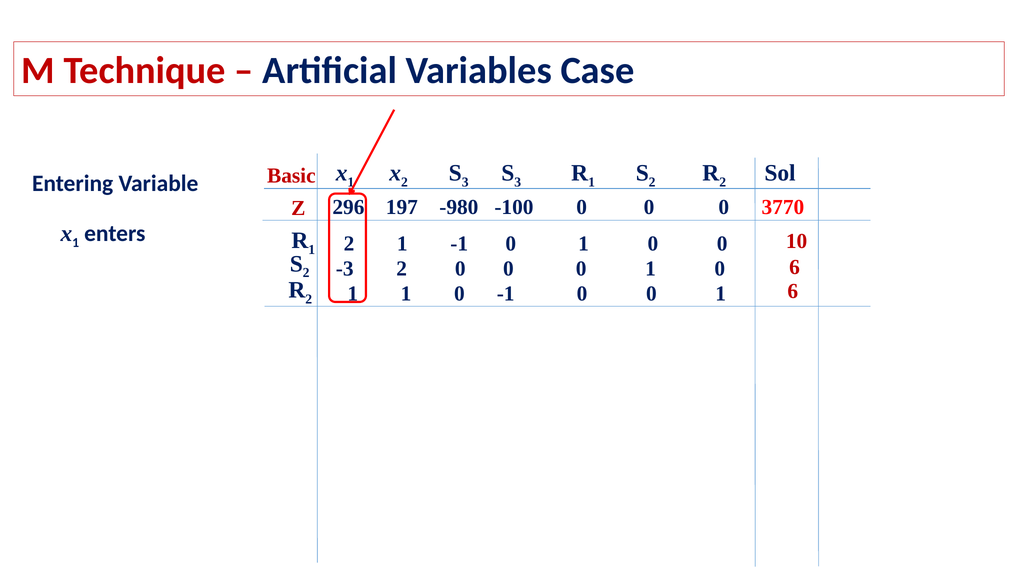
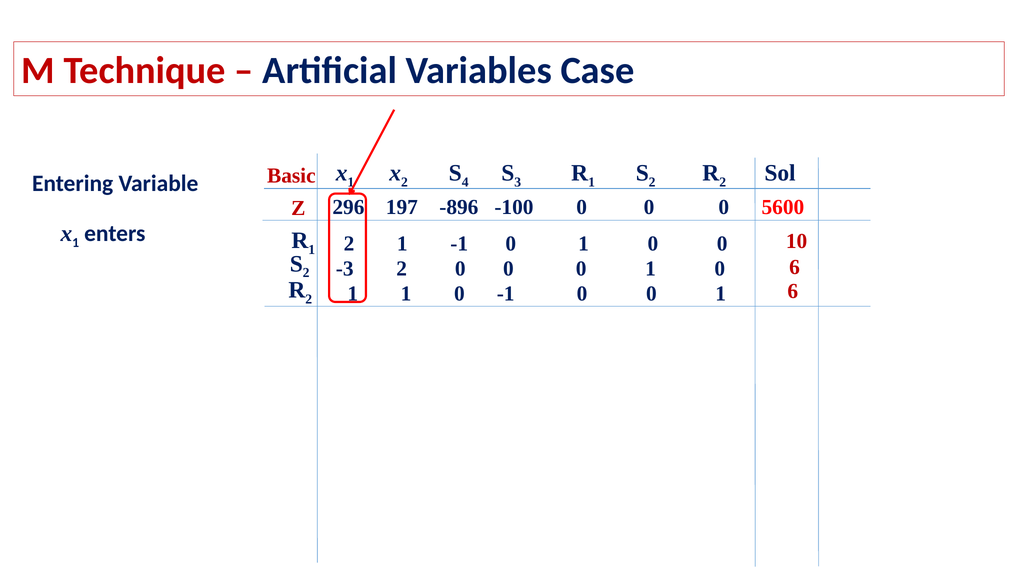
3: 3 -> 4 (465, 182)
-980: -980 -> -896 (459, 207)
3770: 3770 -> 5600 (783, 207)
